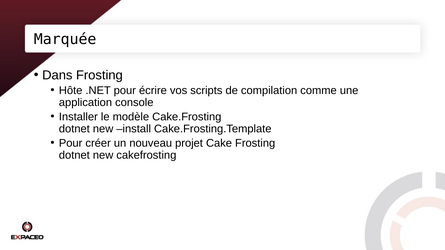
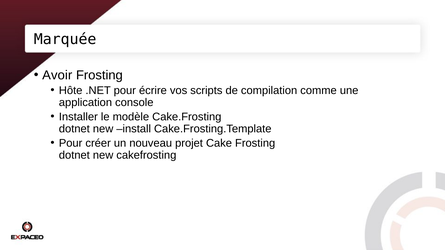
Dans: Dans -> Avoir (57, 75)
